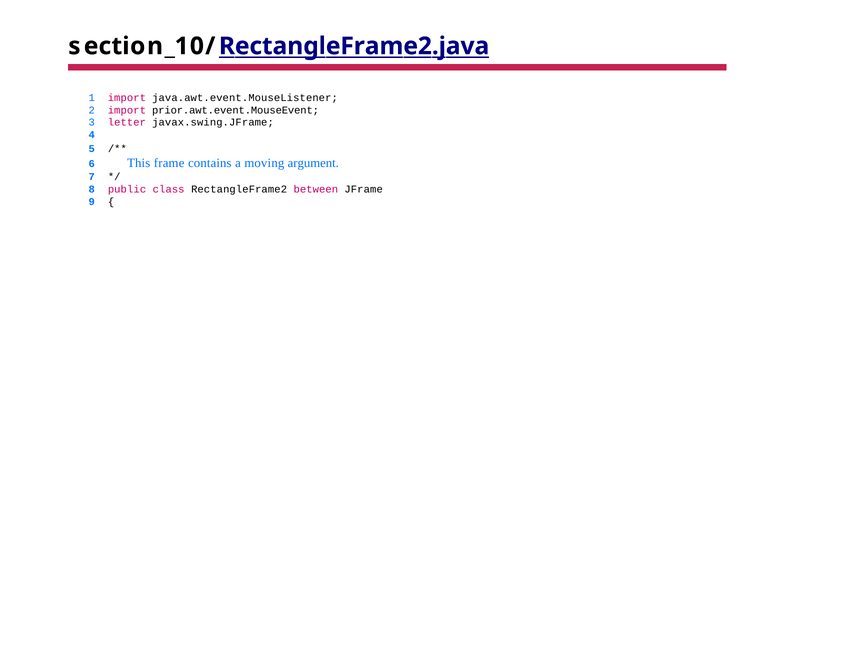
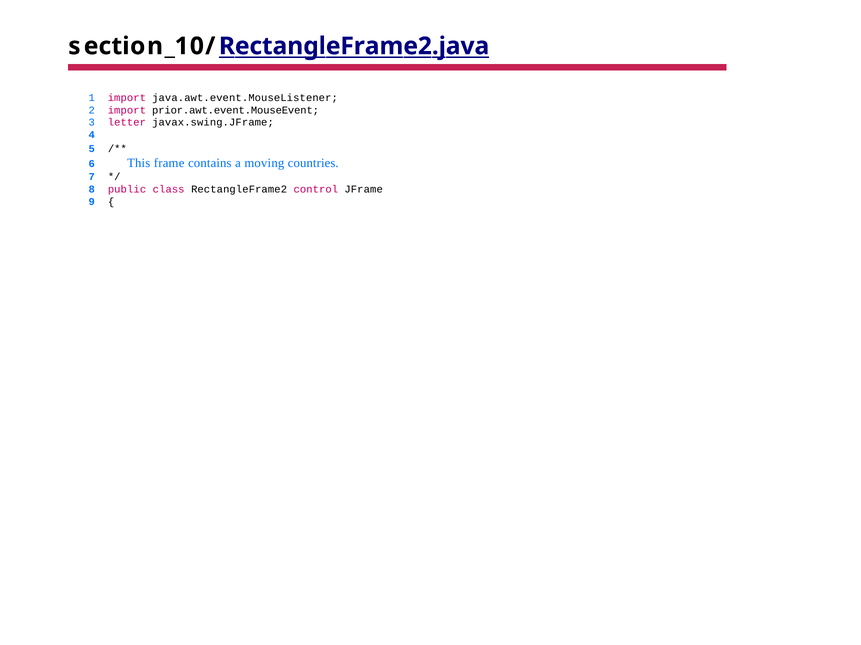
argument: argument -> countries (313, 163)
between: between -> control (316, 189)
